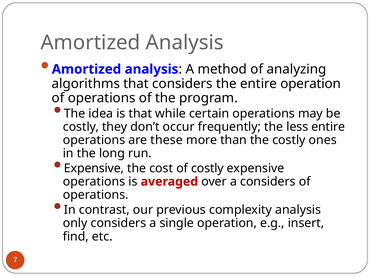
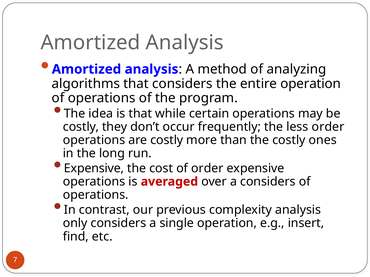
less entire: entire -> order (328, 127)
are these: these -> costly (167, 140)
of costly: costly -> order (207, 169)
